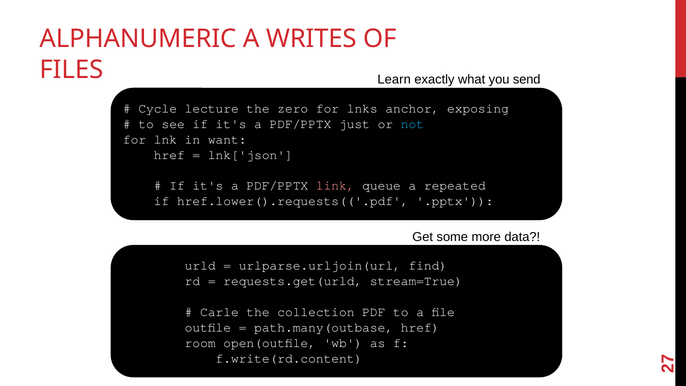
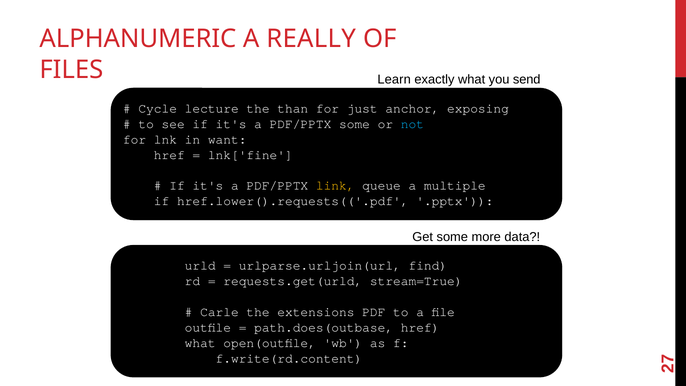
WRITES: WRITES -> REALLY (311, 39)
zero: zero -> than (293, 108)
lnks: lnks -> just (362, 108)
PDF/PPTX just: just -> some (355, 124)
lnk['json: lnk['json -> lnk['fine (250, 155)
link colour: pink -> yellow (335, 186)
repeated: repeated -> multiple (455, 186)
collection: collection -> extensions (316, 312)
path.many(outbase: path.many(outbase -> path.does(outbase (324, 327)
room: room -> what (200, 343)
